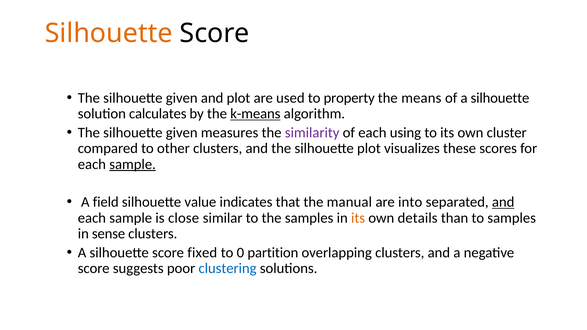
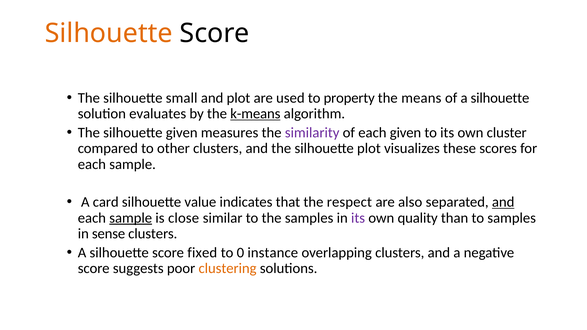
given: given -> small (182, 98)
calculates: calculates -> evaluates (158, 114)
each using: using -> given (406, 133)
sample underline: present -> none (133, 164)
field: field -> card (106, 202)
manual: manual -> respect (349, 202)
into: into -> also (410, 202)
sample underline: none -> present (131, 218)
its colour: orange -> purple (358, 218)
details: details -> quality (418, 218)
partition: partition -> instance (273, 253)
clustering colour: blue -> orange (228, 269)
